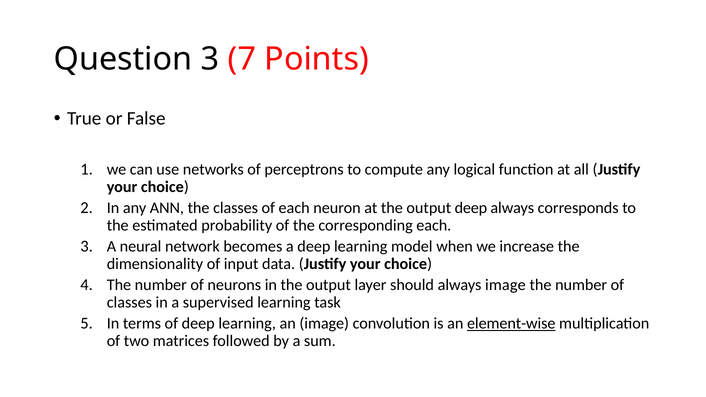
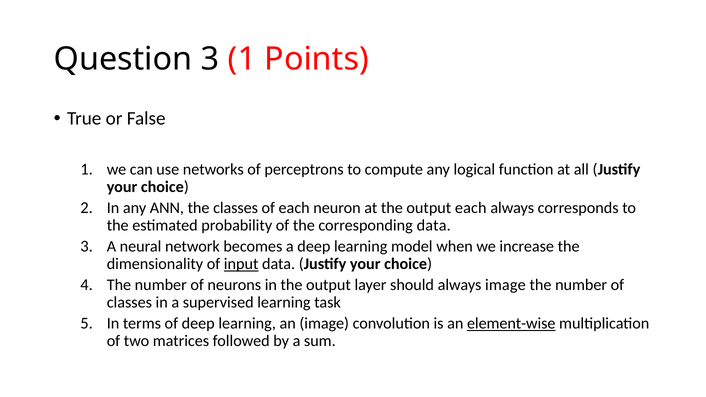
3 7: 7 -> 1 (242, 59)
output deep: deep -> each (471, 208)
corresponding each: each -> data (434, 225)
input underline: none -> present (241, 264)
